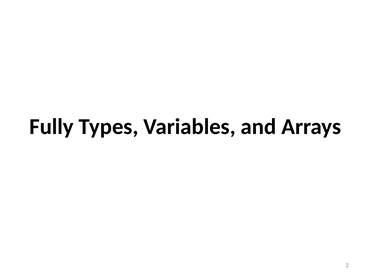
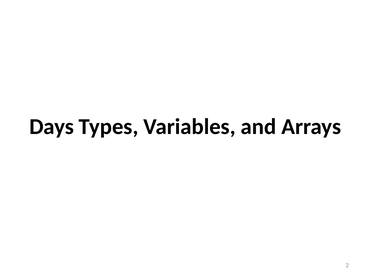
Fully: Fully -> Days (52, 127)
